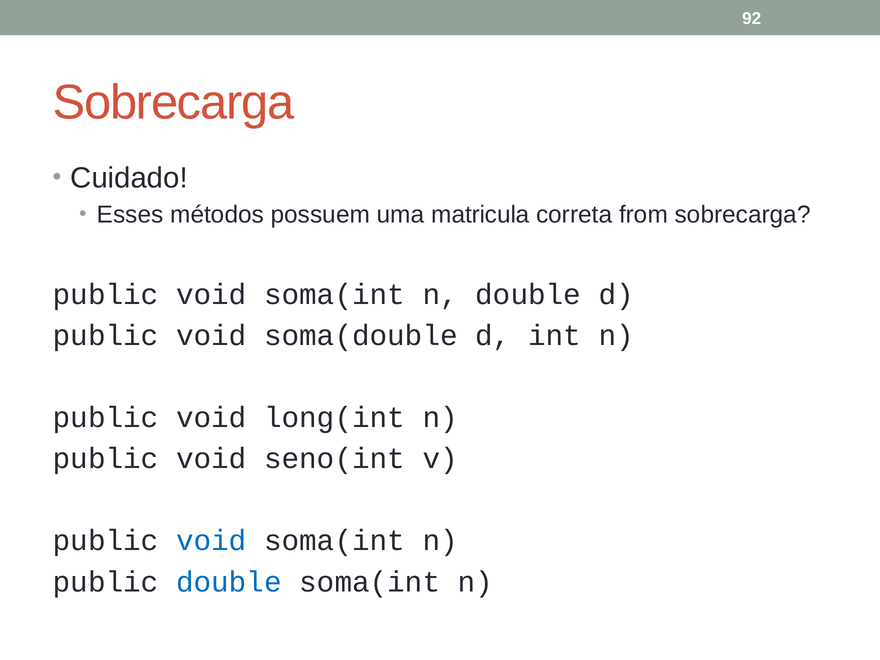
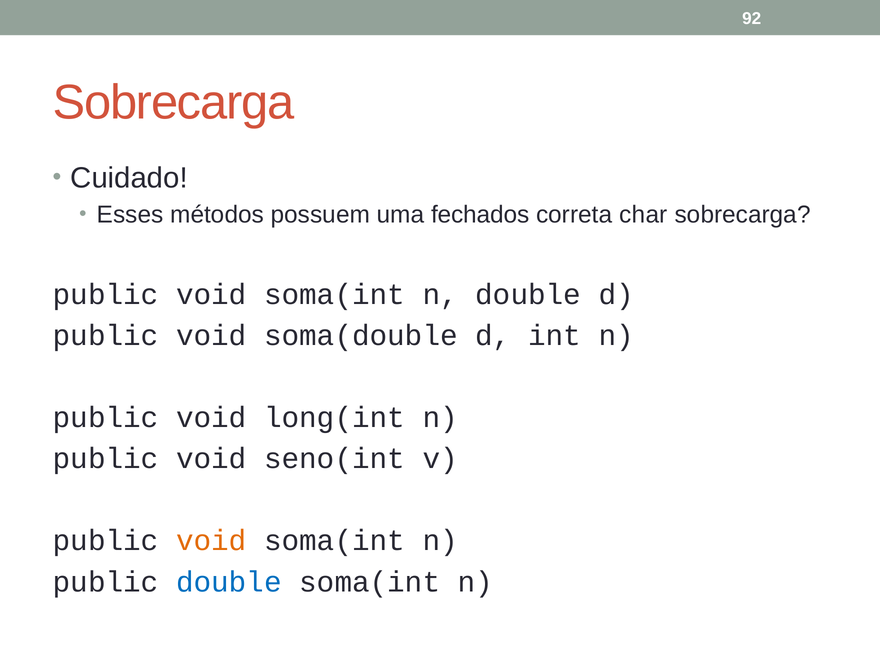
matricula: matricula -> fechados (480, 215)
from: from -> char (643, 215)
void colour: blue -> orange (211, 541)
